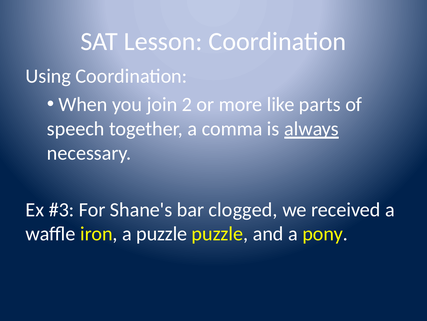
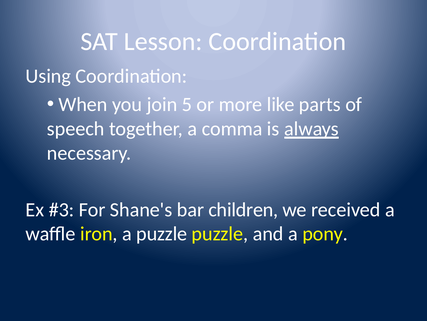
2: 2 -> 5 (187, 104)
clogged: clogged -> children (243, 209)
